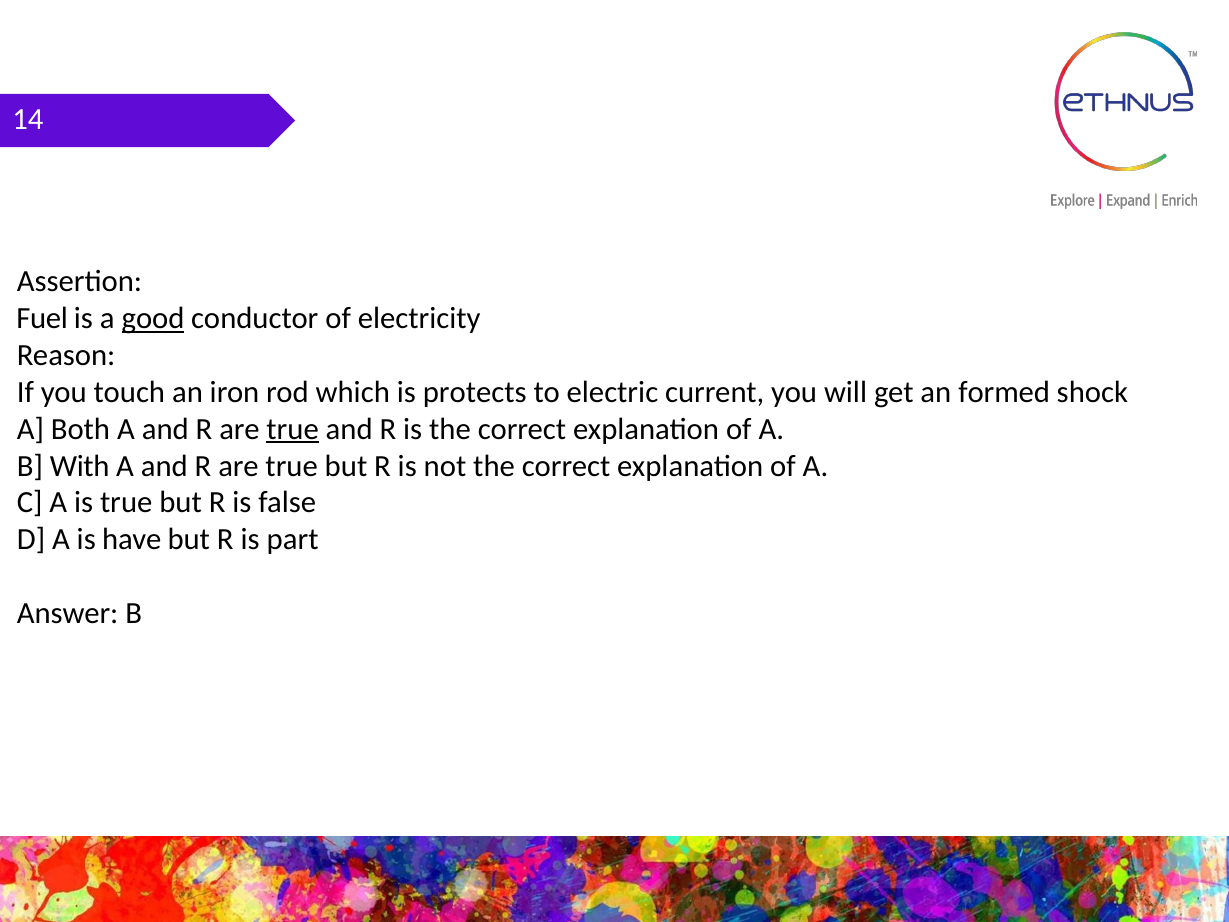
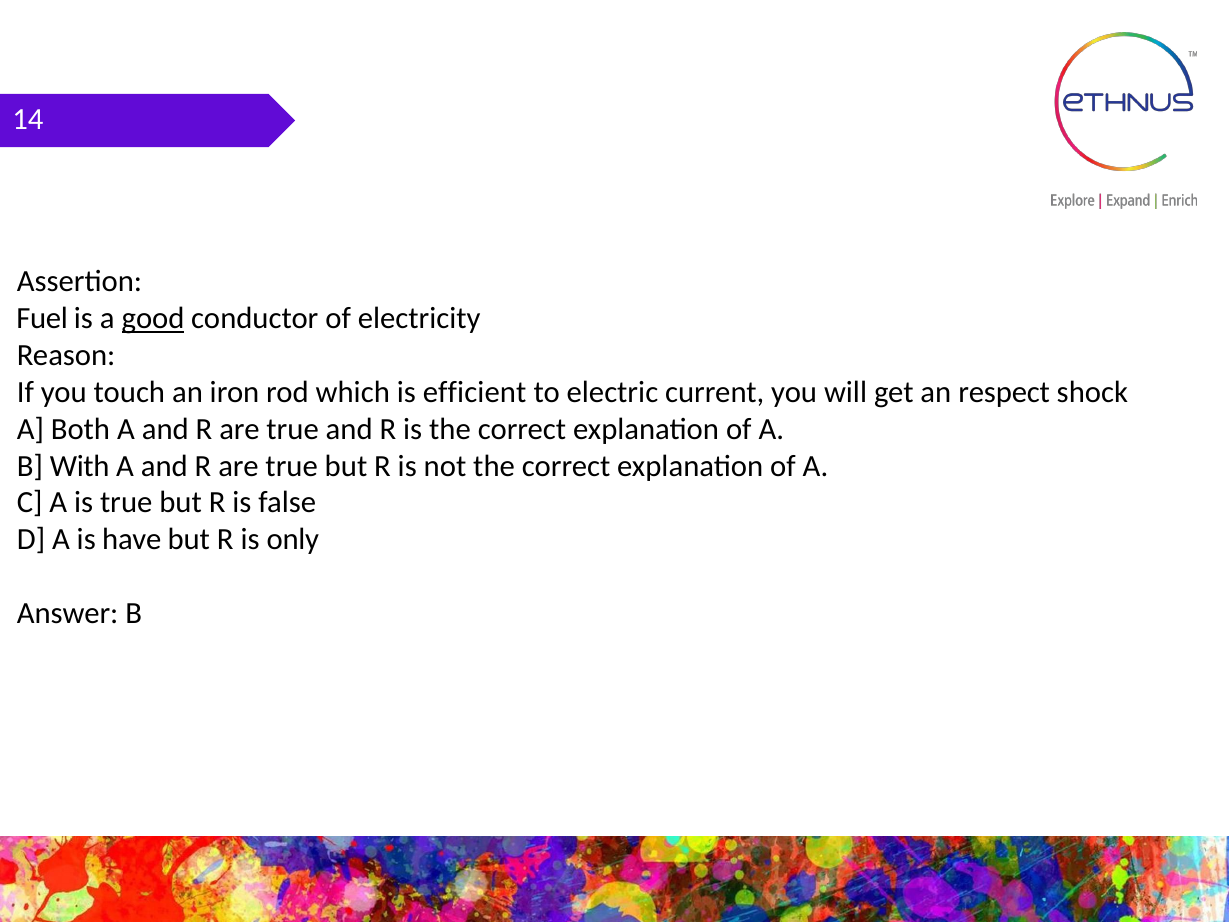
protects: protects -> efficient (475, 392)
formed: formed -> respect (1004, 392)
true underline: present -> none (293, 429)
part: part -> only (293, 540)
